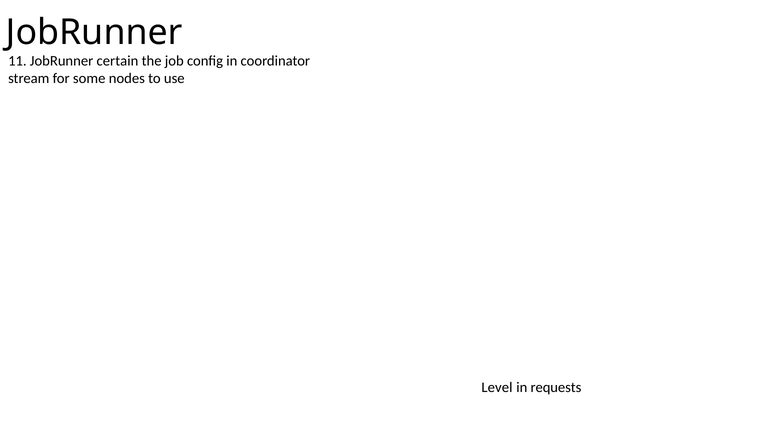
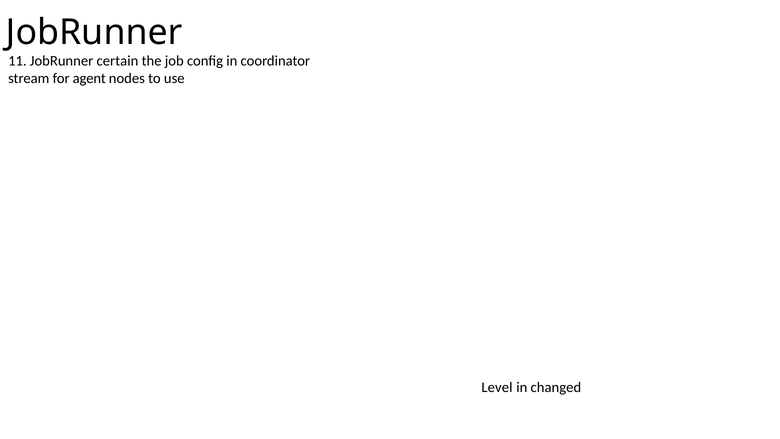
some: some -> agent (89, 78)
requests: requests -> changed (556, 387)
